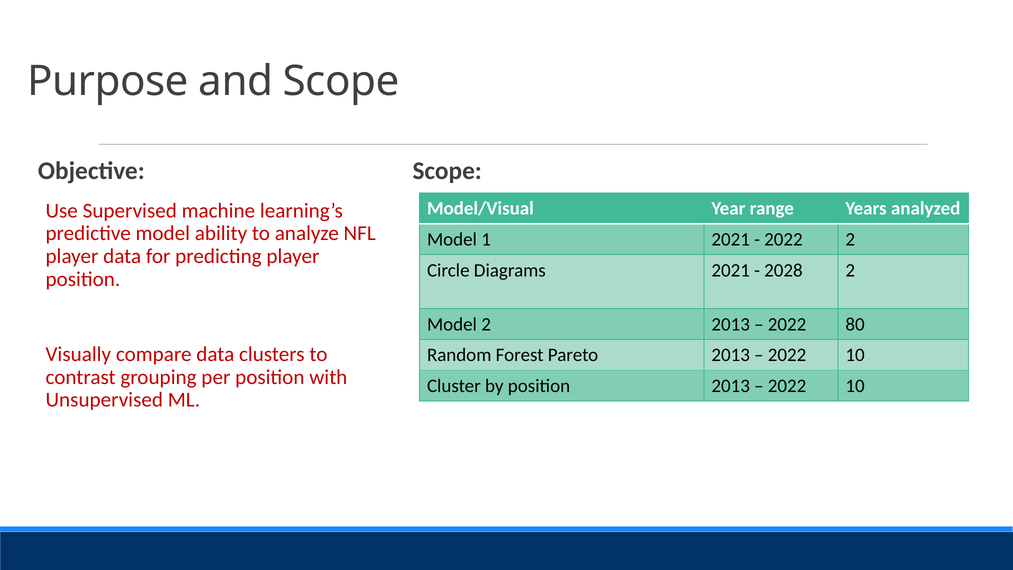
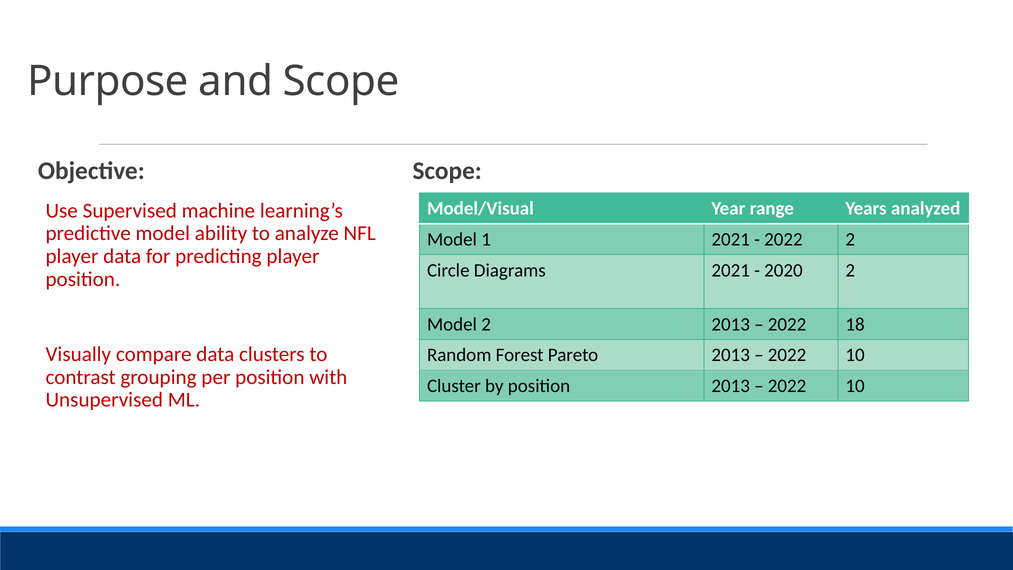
2028: 2028 -> 2020 (783, 270)
80: 80 -> 18 (855, 324)
